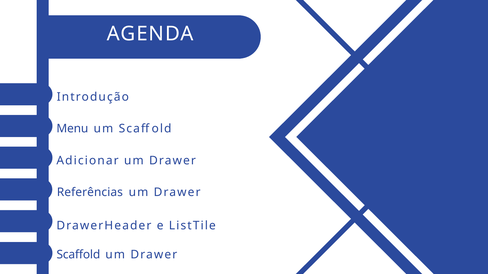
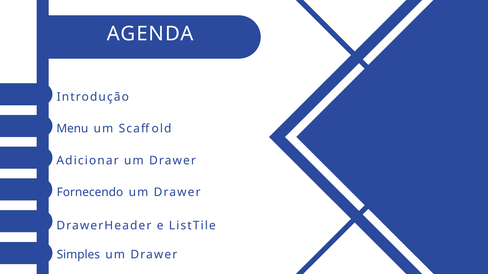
Referências: Referências -> Fornecendo (90, 193)
Scaffold: Scaffold -> Simples (78, 255)
